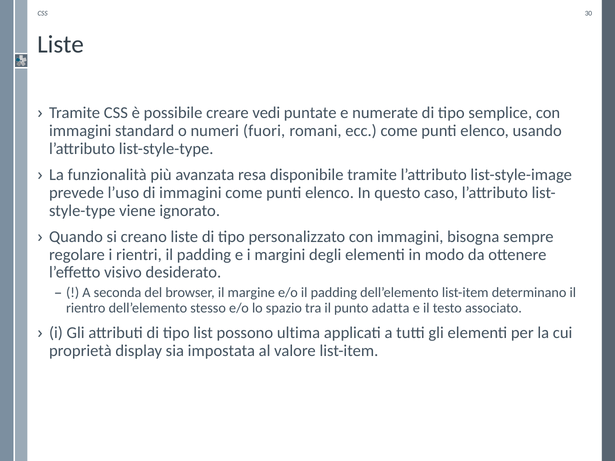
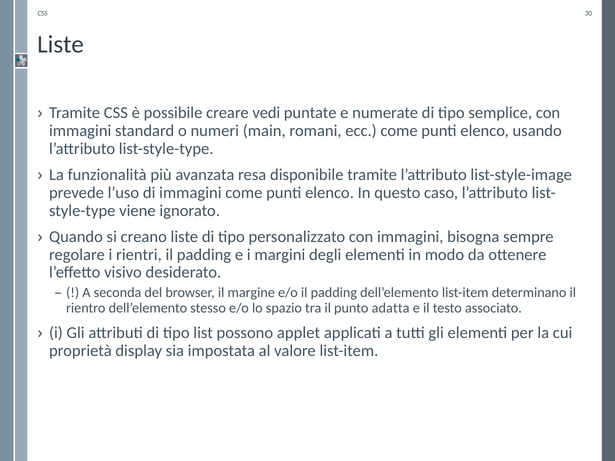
fuori: fuori -> main (264, 131)
ultima: ultima -> applet (299, 333)
